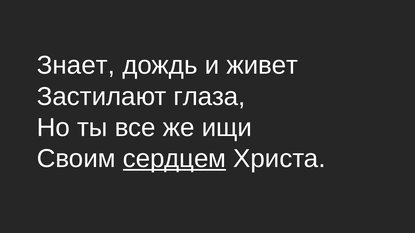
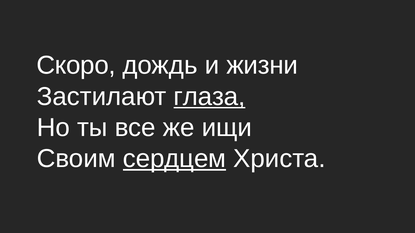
Знает: Знает -> Скоро (76, 66)
живет: живет -> жизни (262, 66)
глаза underline: none -> present (210, 97)
